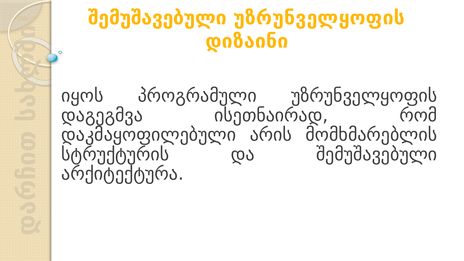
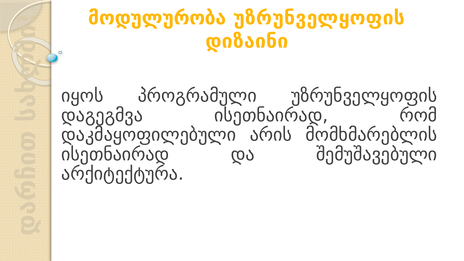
შემუშავებული: შემუშავებული -> მოდულურობა (157, 18)
სტრუქტურის: სტრუქტურის -> ისეთნაირად (115, 154)
